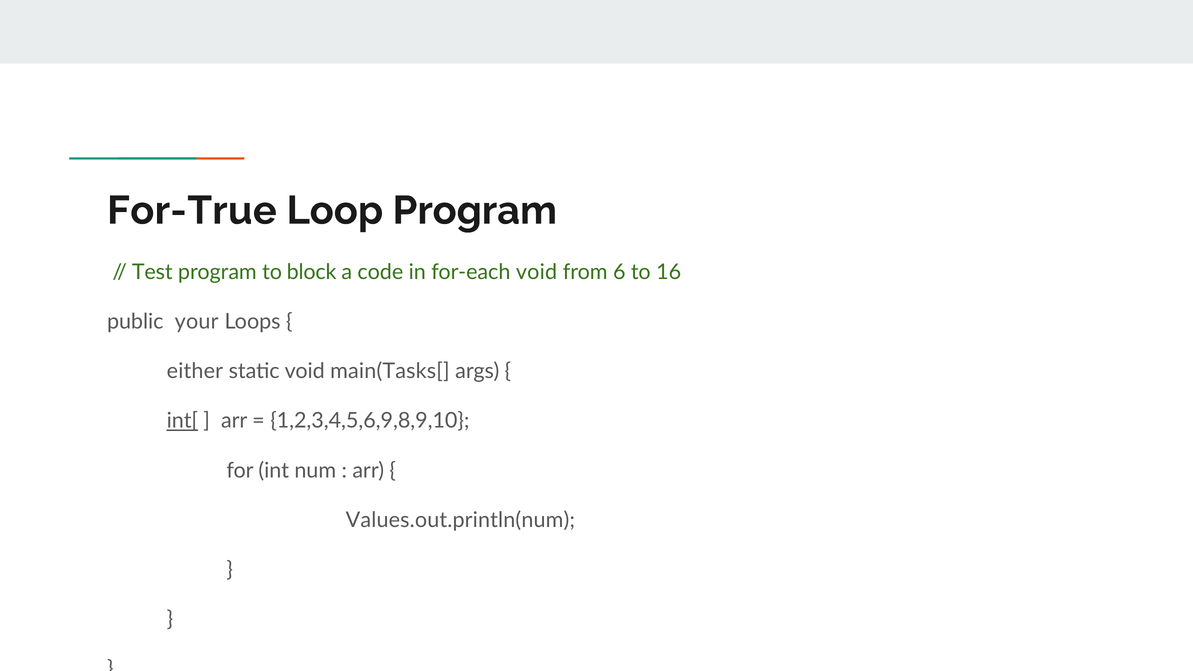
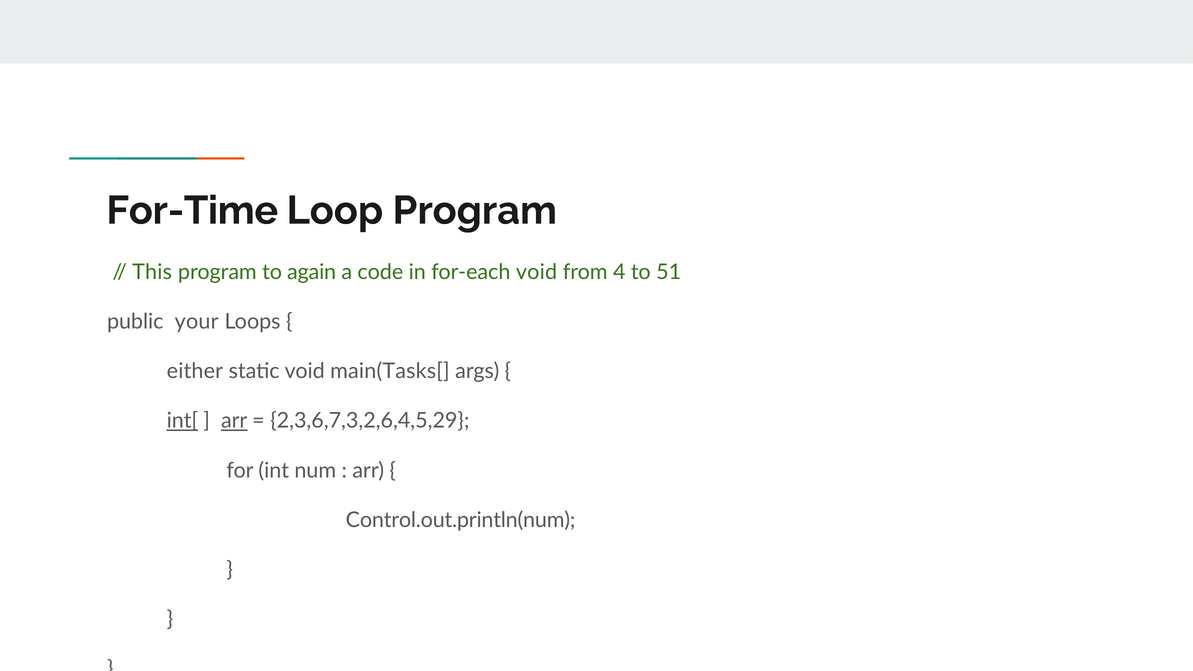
For-True: For-True -> For-Time (192, 211)
Test: Test -> This (152, 272)
block: block -> again (312, 272)
6: 6 -> 4 (619, 272)
16: 16 -> 51 (669, 272)
arr underline: none -> present (234, 421)
1,2,3,4,5,6,9,8,9,10: 1,2,3,4,5,6,9,8,9,10 -> 2,3,6,7,3,2,6,4,5,29 (370, 421)
Values.out.println(num: Values.out.println(num -> Control.out.println(num (461, 520)
